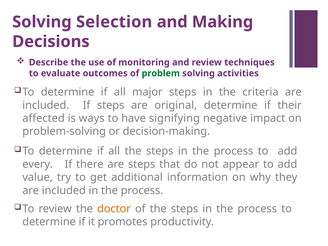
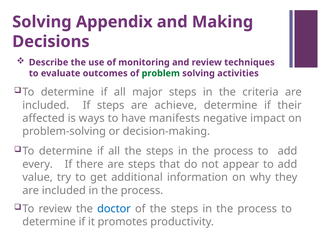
Selection: Selection -> Appendix (114, 22)
original: original -> achieve (176, 105)
signifying: signifying -> manifests (174, 118)
doctor colour: orange -> blue (114, 209)
